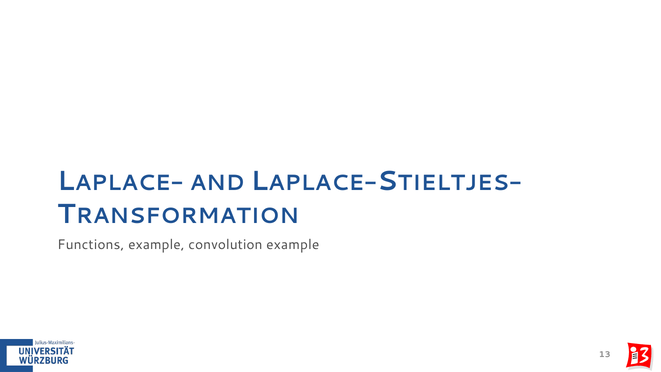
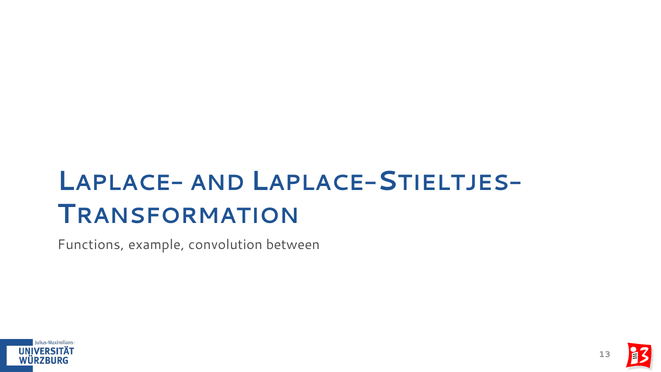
convolution example: example -> between (293, 245)
